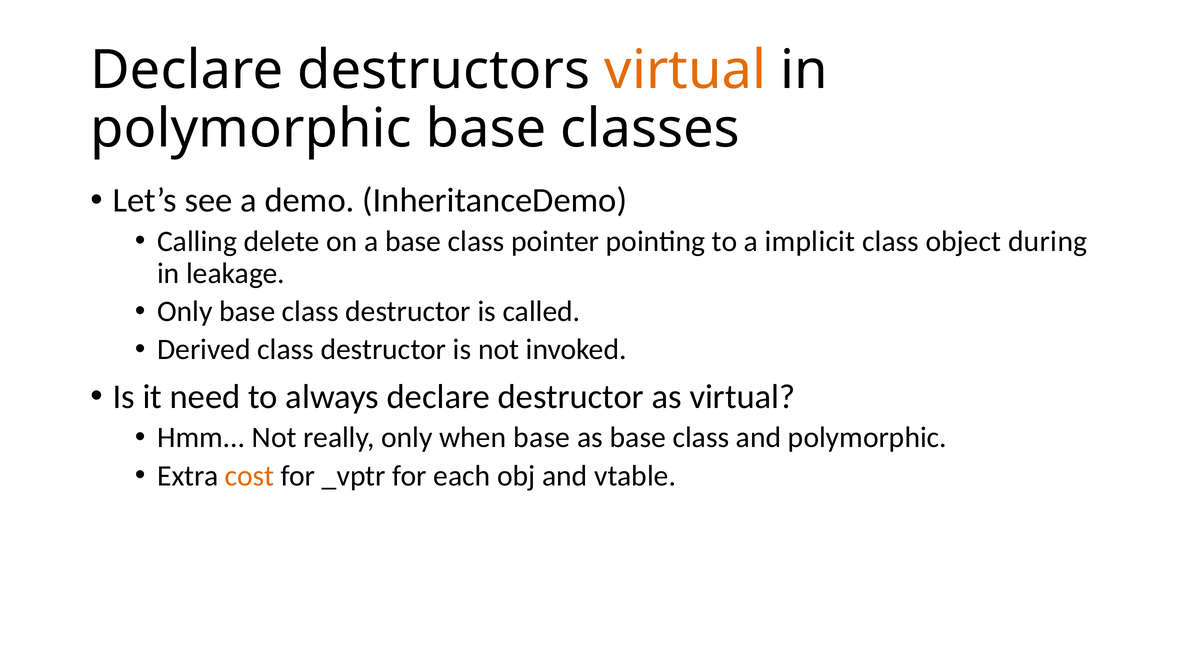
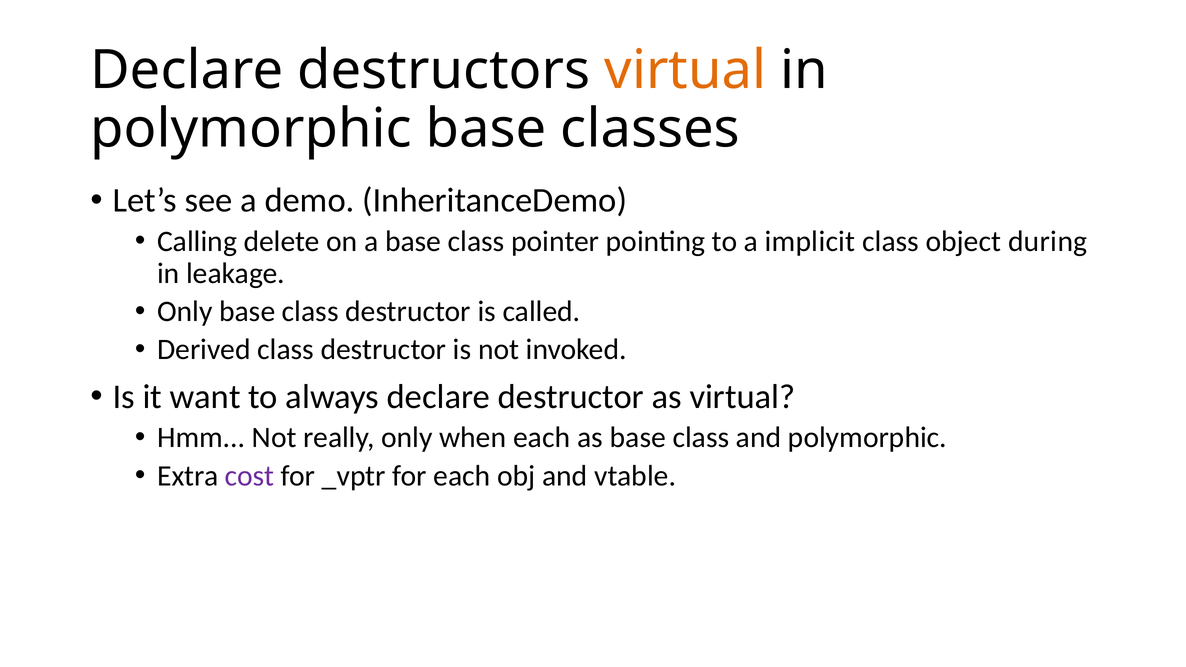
need: need -> want (205, 397)
when base: base -> each (542, 438)
cost colour: orange -> purple (250, 476)
